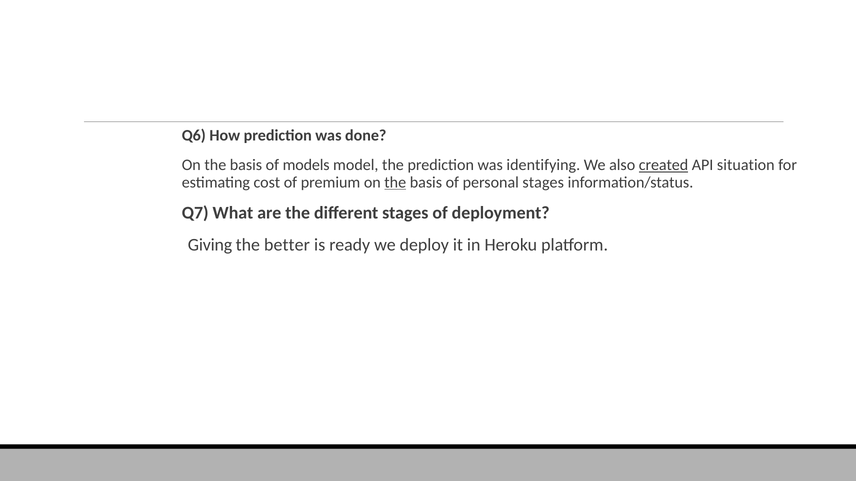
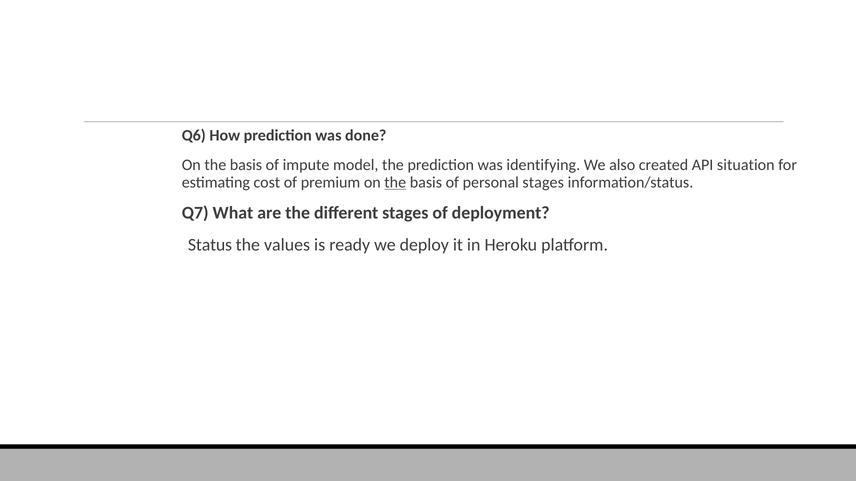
models: models -> impute (306, 165)
created underline: present -> none (664, 165)
Giving: Giving -> Status (210, 245)
better: better -> values (287, 245)
